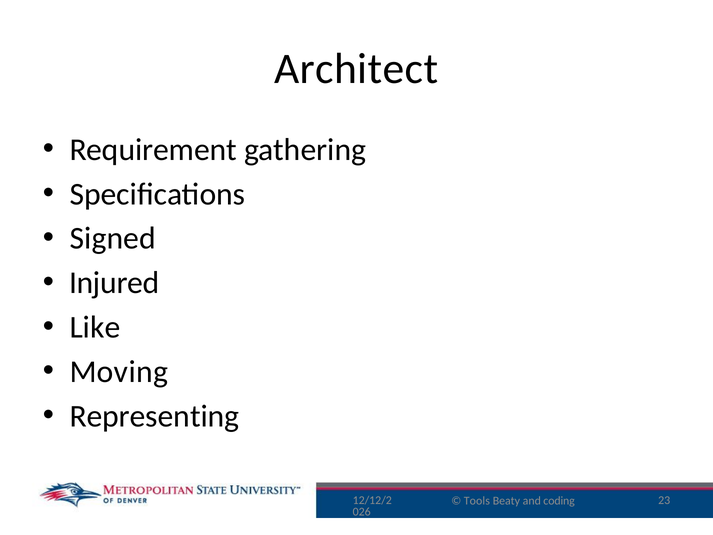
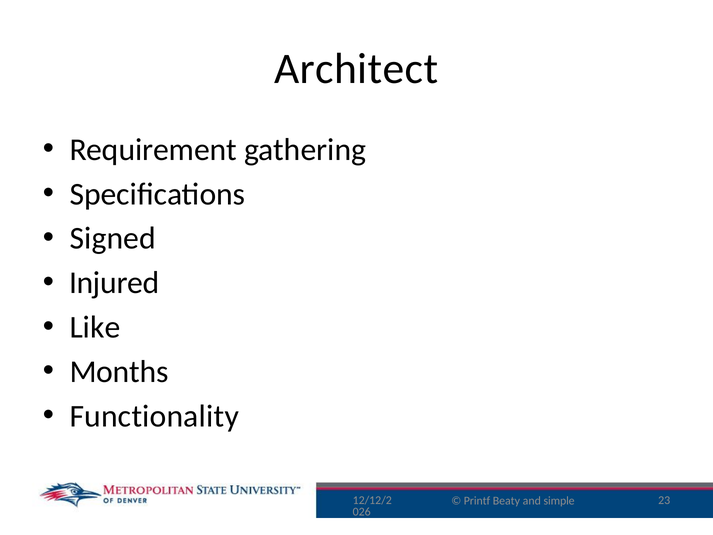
Moving: Moving -> Months (119, 371)
Representing: Representing -> Functionality (154, 416)
Tools: Tools -> Printf (477, 500)
coding: coding -> simple (559, 500)
